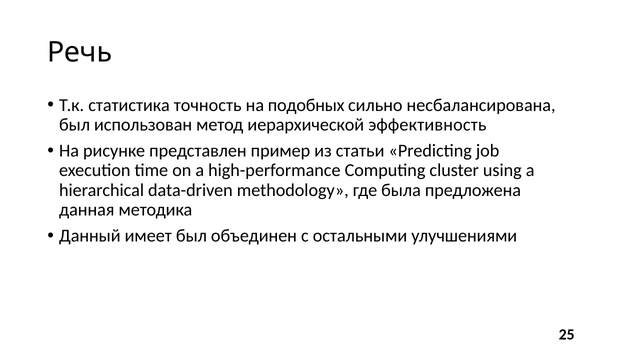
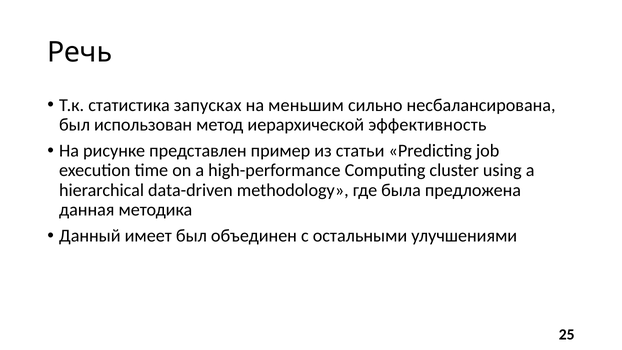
точность: точность -> запусках (208, 105)
подобных: подобных -> меньшим (306, 105)
